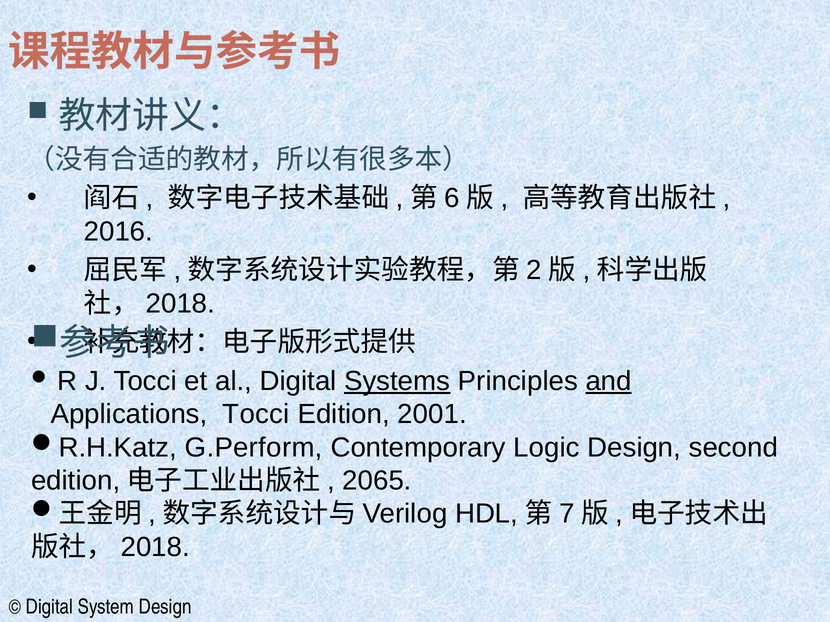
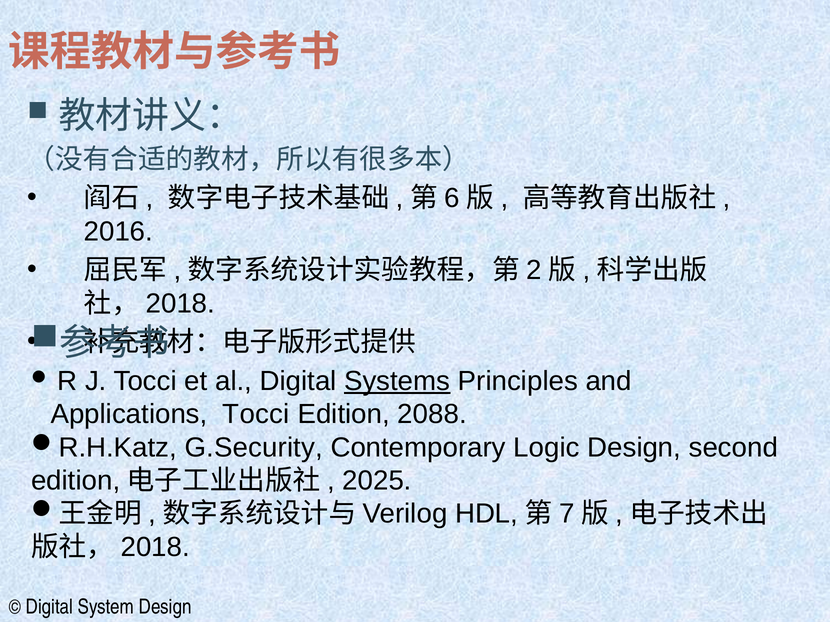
and underline: present -> none (609, 381)
2001: 2001 -> 2088 (432, 415)
G.Perform: G.Perform -> G.Security (254, 448)
2065: 2065 -> 2025 (377, 481)
